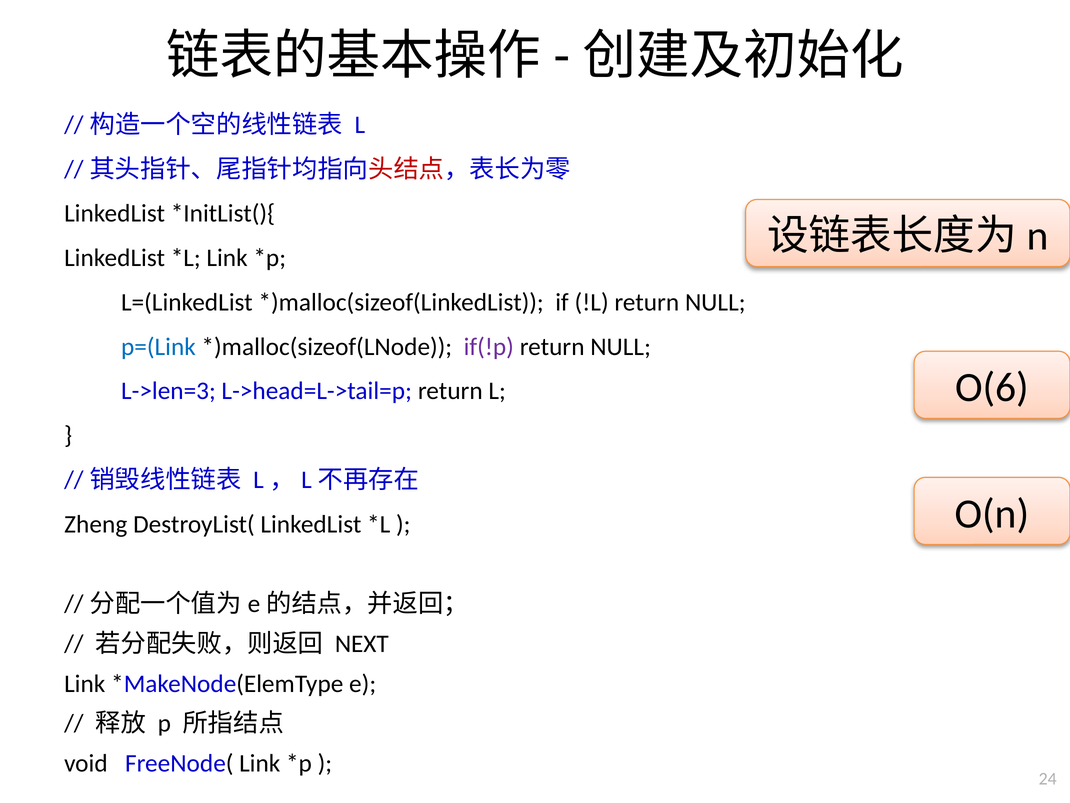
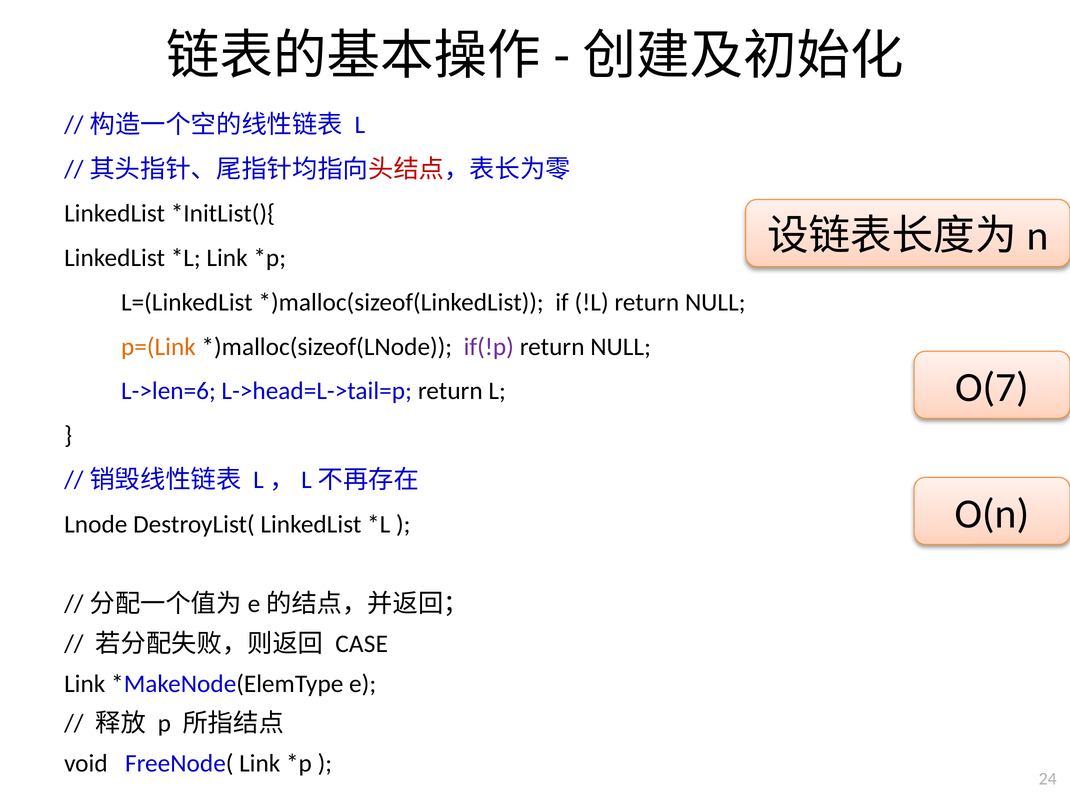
p=(Link colour: blue -> orange (158, 346)
O(6: O(6 -> O(7 (992, 387)
L->len=3: L->len=3 -> L->len=6 (168, 391)
Zheng: Zheng -> Lnode (96, 524)
NEXT: NEXT -> CASE (362, 643)
